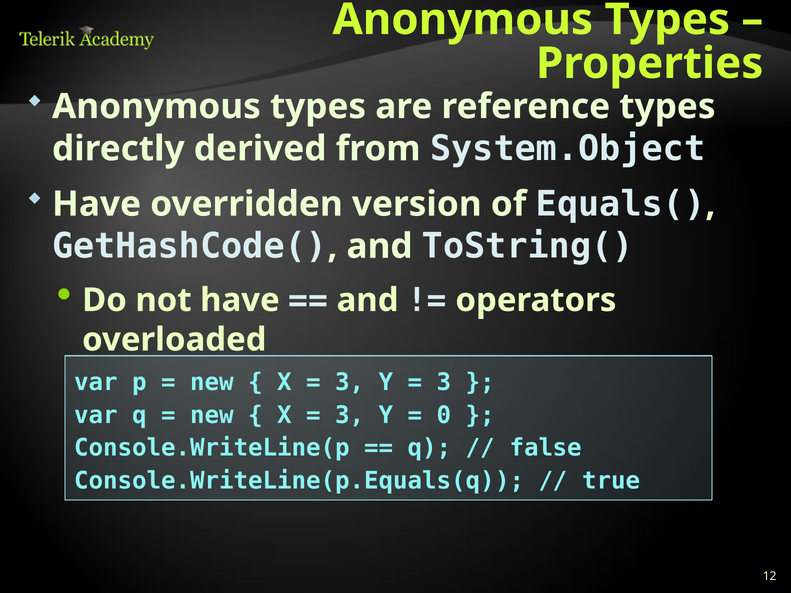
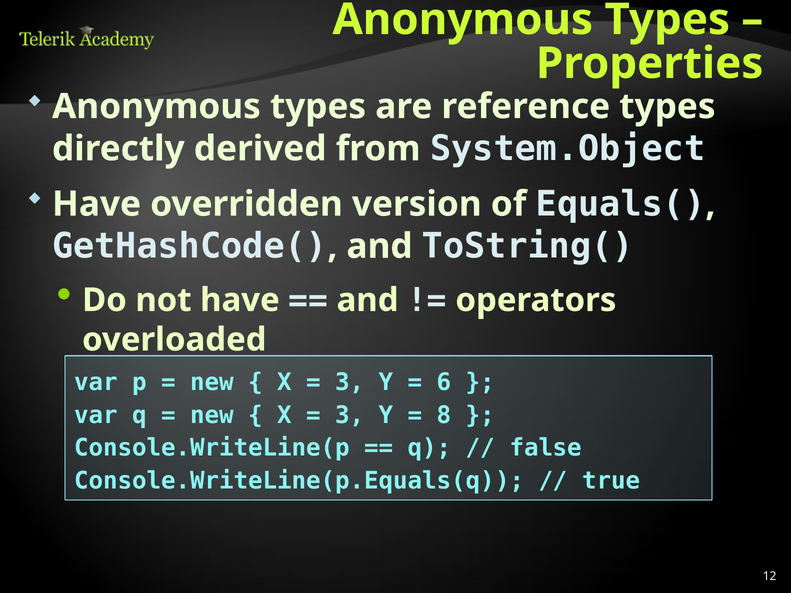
3: 3 -> 6 (444, 382)
0: 0 -> 8 (444, 415)
